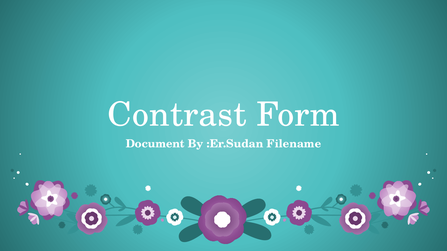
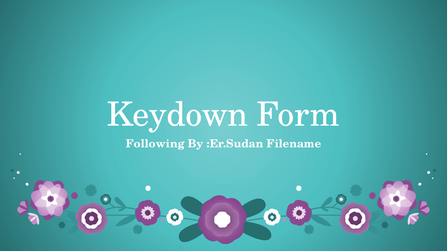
Contrast: Contrast -> Keydown (177, 115)
Document: Document -> Following (155, 144)
